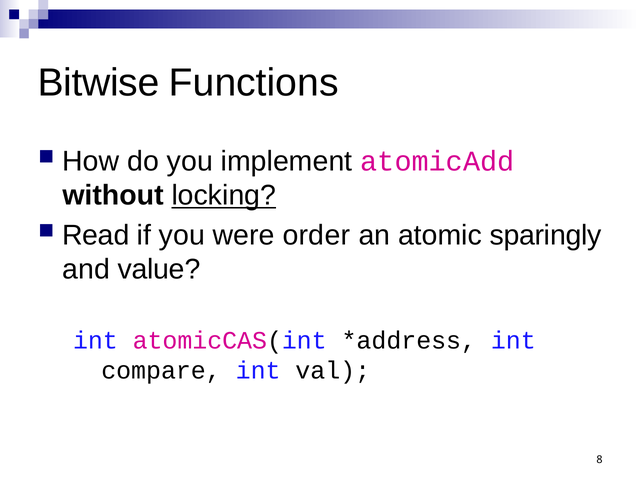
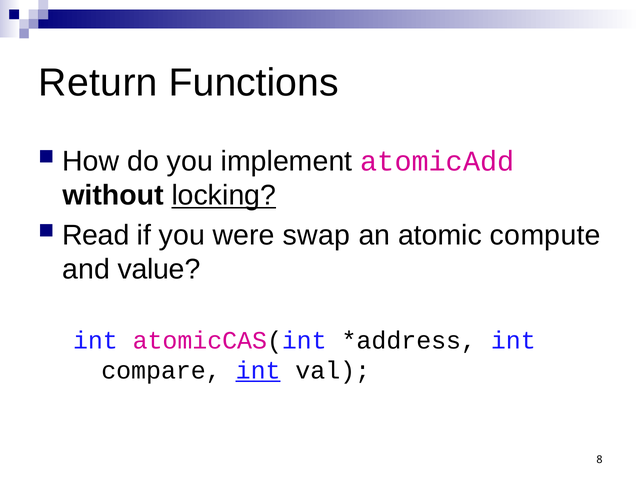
Bitwise: Bitwise -> Return (98, 83)
order: order -> swap (316, 235)
sparingly: sparingly -> compute (545, 235)
int underline: none -> present (258, 370)
